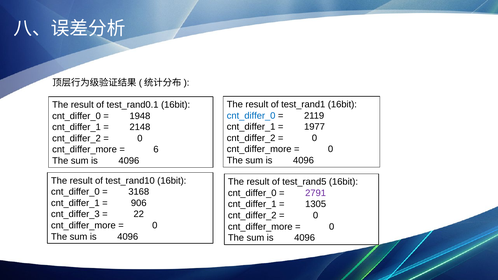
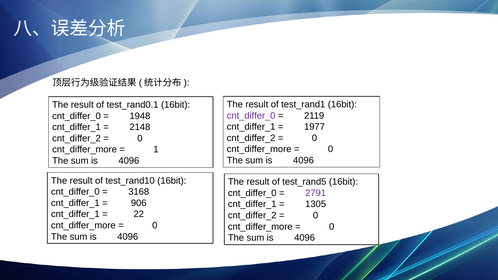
cnt_differ_0 colour: blue -> purple (251, 116)
6: 6 -> 1 (156, 150)
cnt_differ_3: cnt_differ_3 -> cnt_differ_1 (75, 214)
